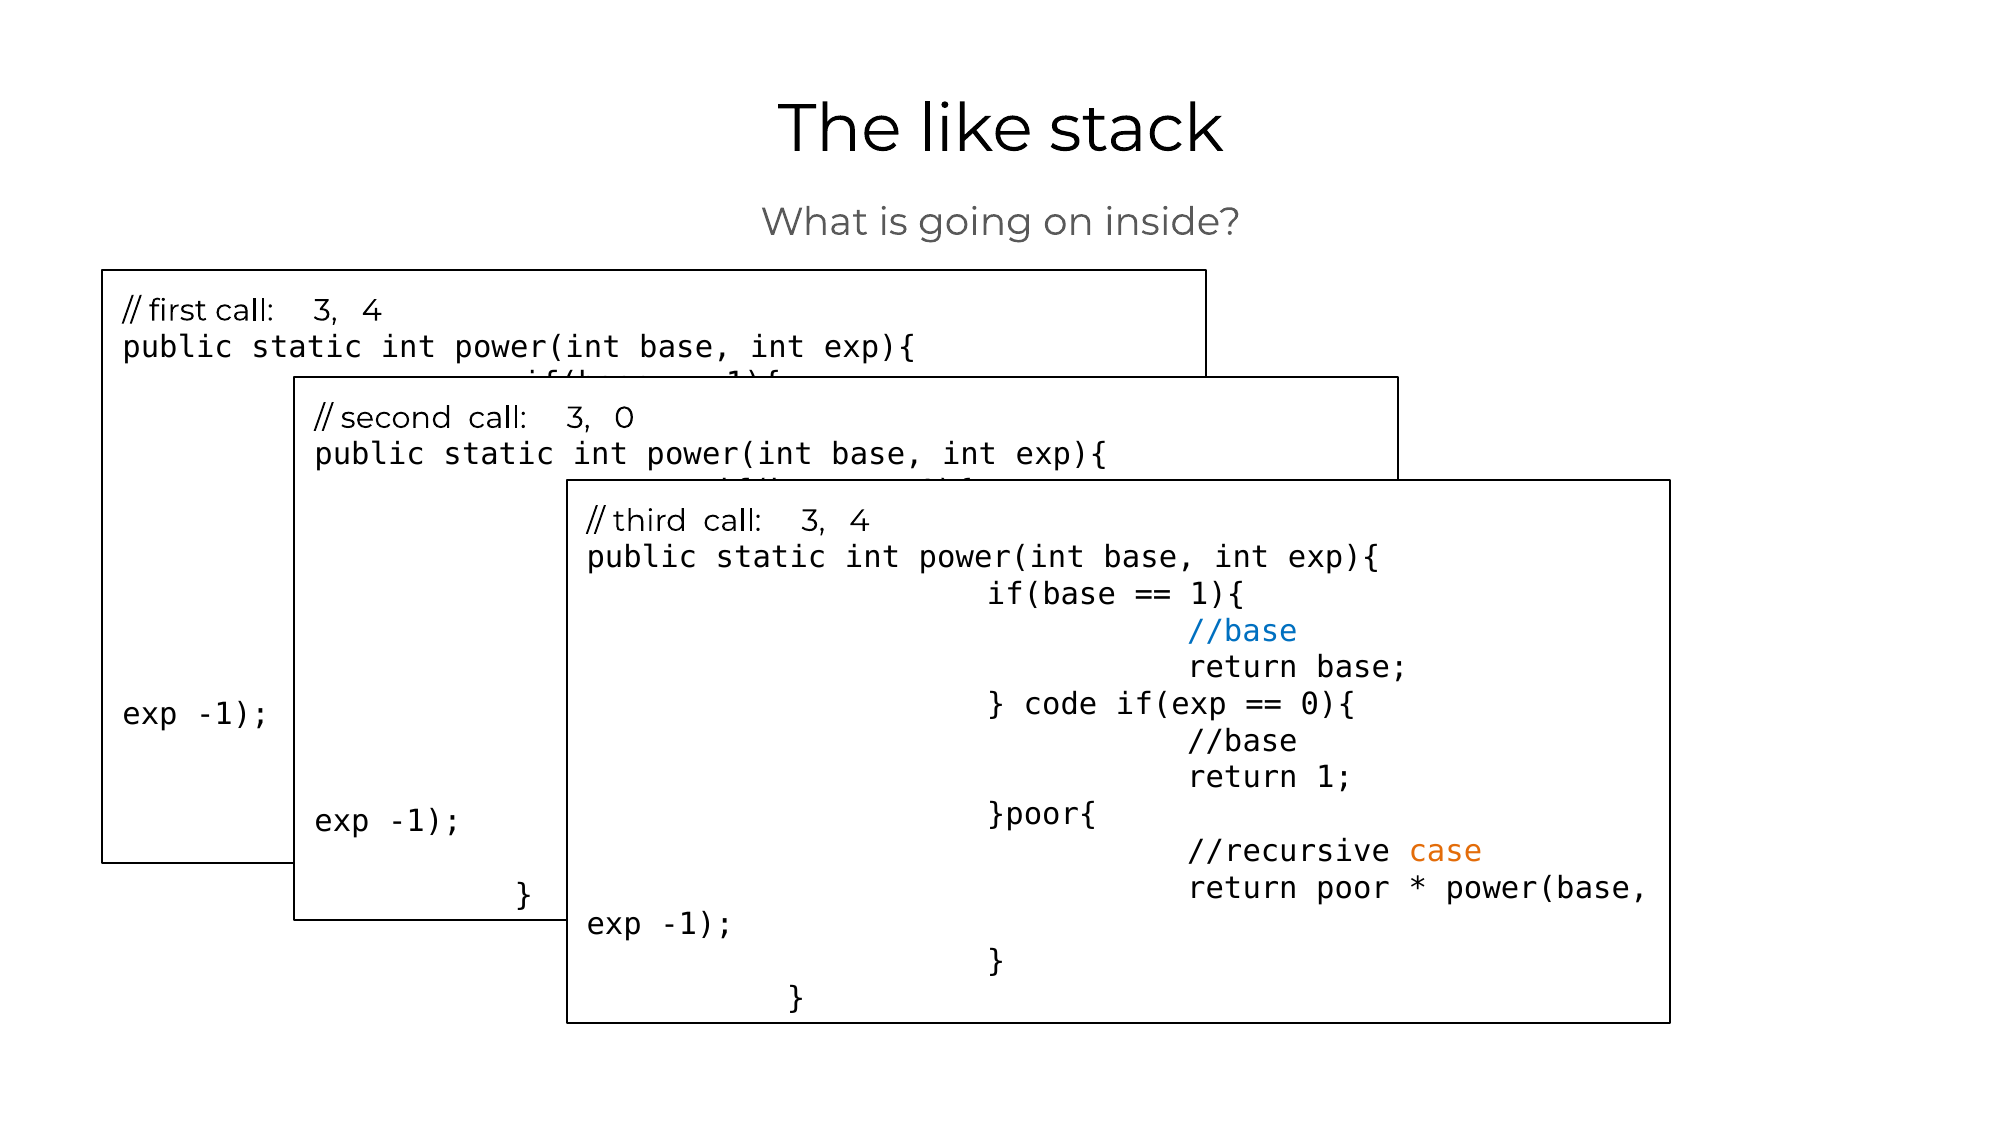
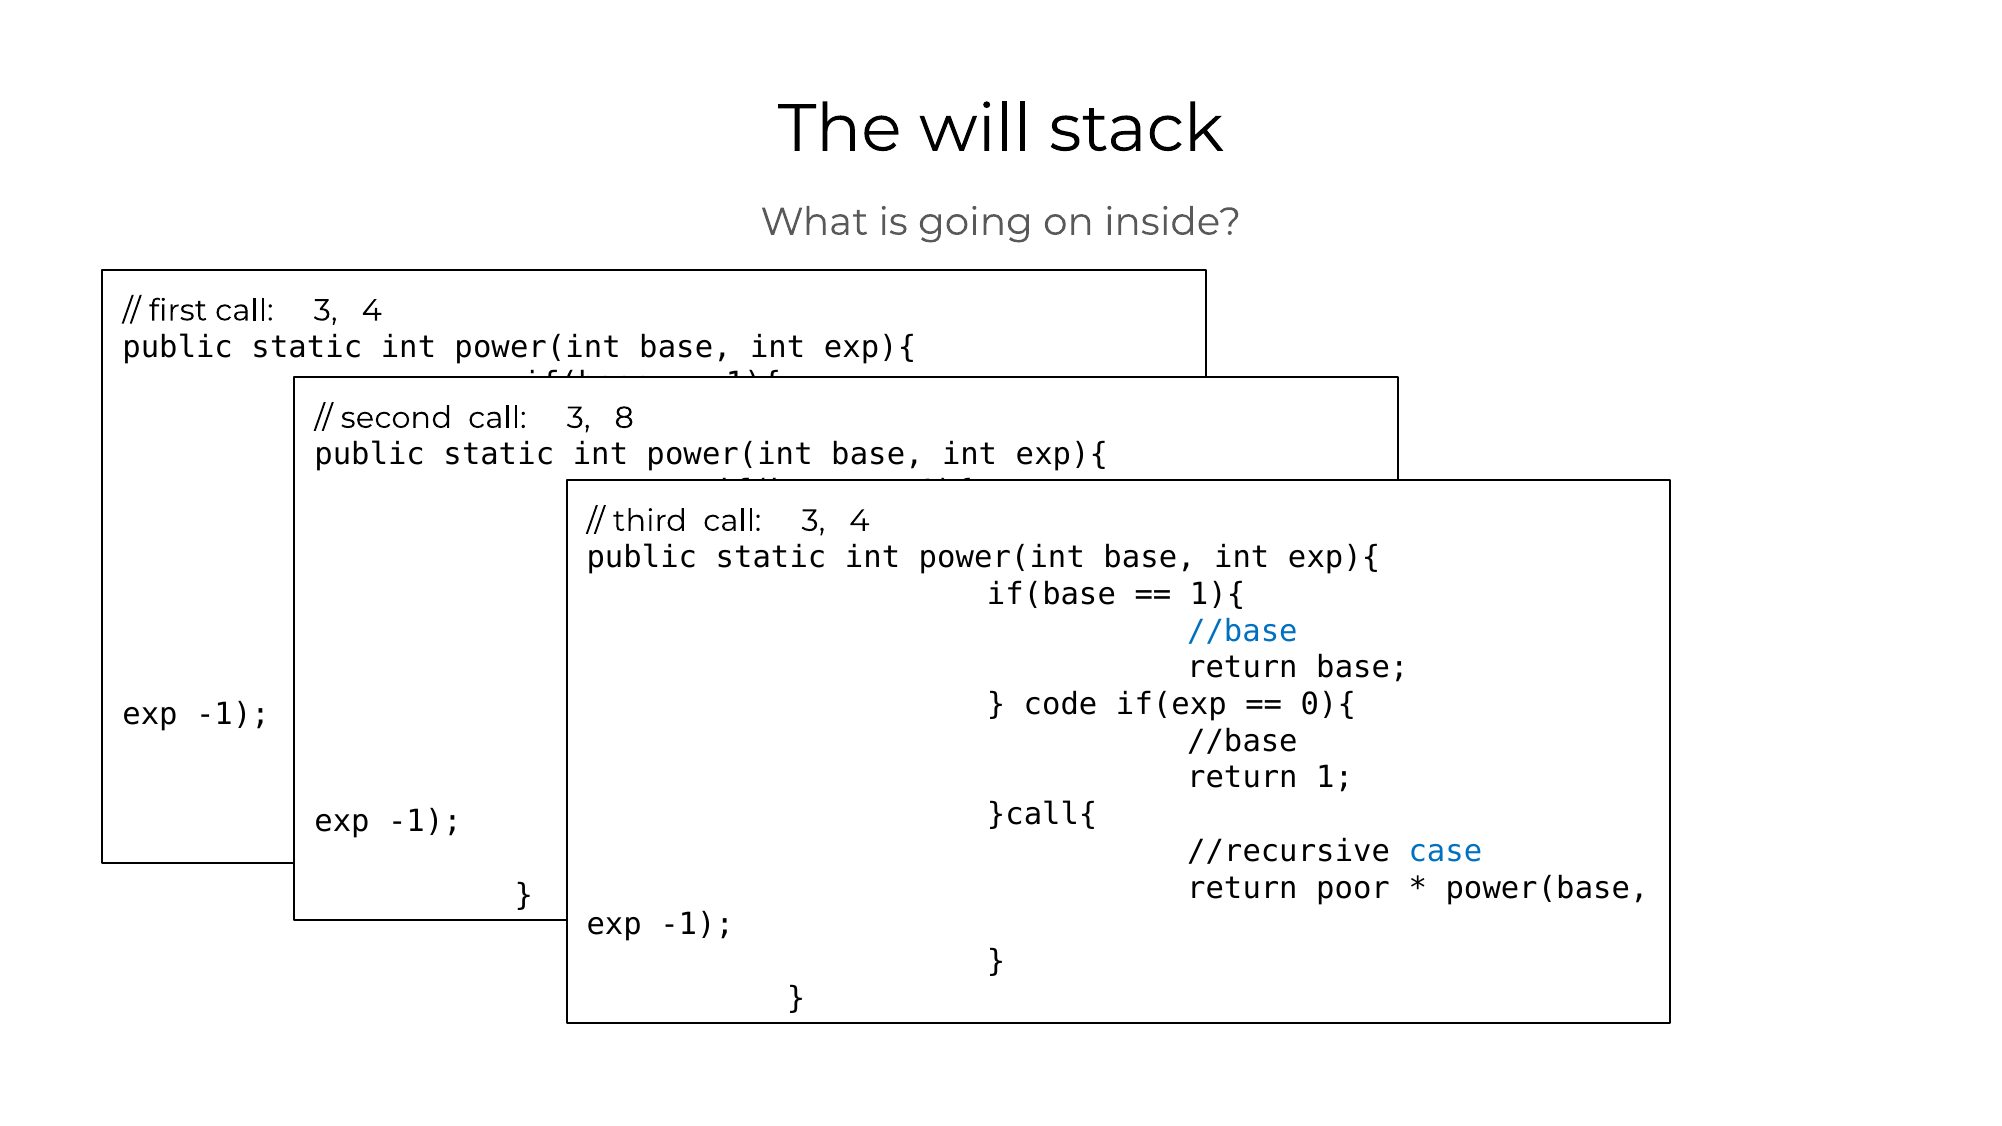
like: like -> will (975, 129)
0: 0 -> 8 (624, 418)
}poor{: }poor{ -> }call{ (1042, 815)
case colour: orange -> blue (1445, 851)
